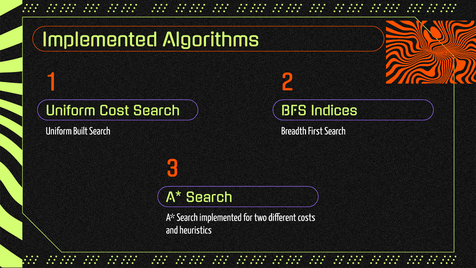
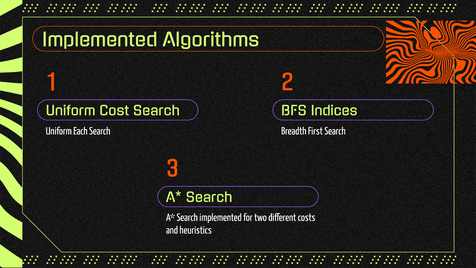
Built: Built -> Each (80, 131)
